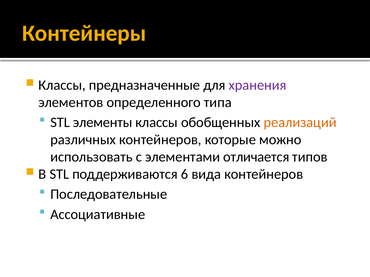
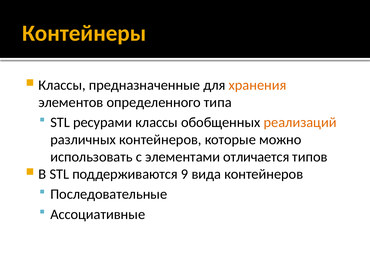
хранения colour: purple -> orange (258, 85)
элементы: элементы -> ресурами (103, 123)
6: 6 -> 9 (185, 174)
